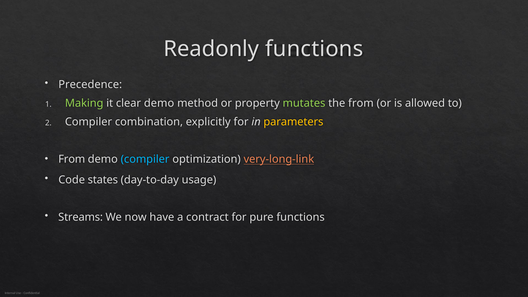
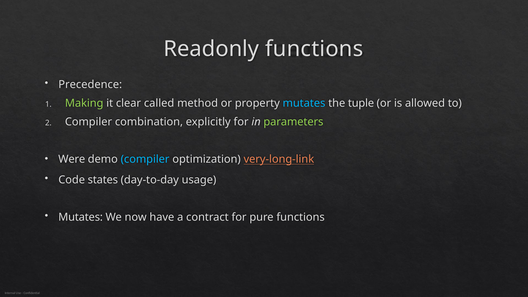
clear demo: demo -> called (159, 103)
mutates colour: light green -> light blue (304, 103)
the from: from -> tuple (361, 103)
parameters colour: yellow -> light green (293, 122)
From: From -> Were (72, 159)
Streams: Streams -> Mutates (81, 217)
